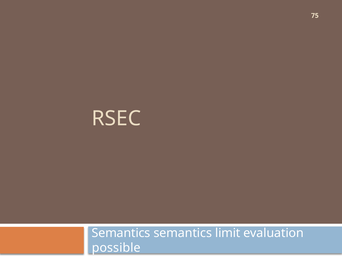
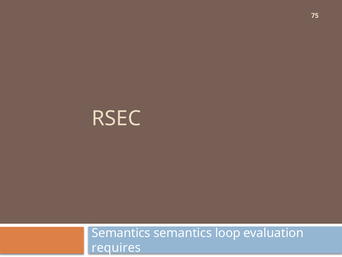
limit: limit -> loop (228, 233)
possible: possible -> requires (116, 247)
